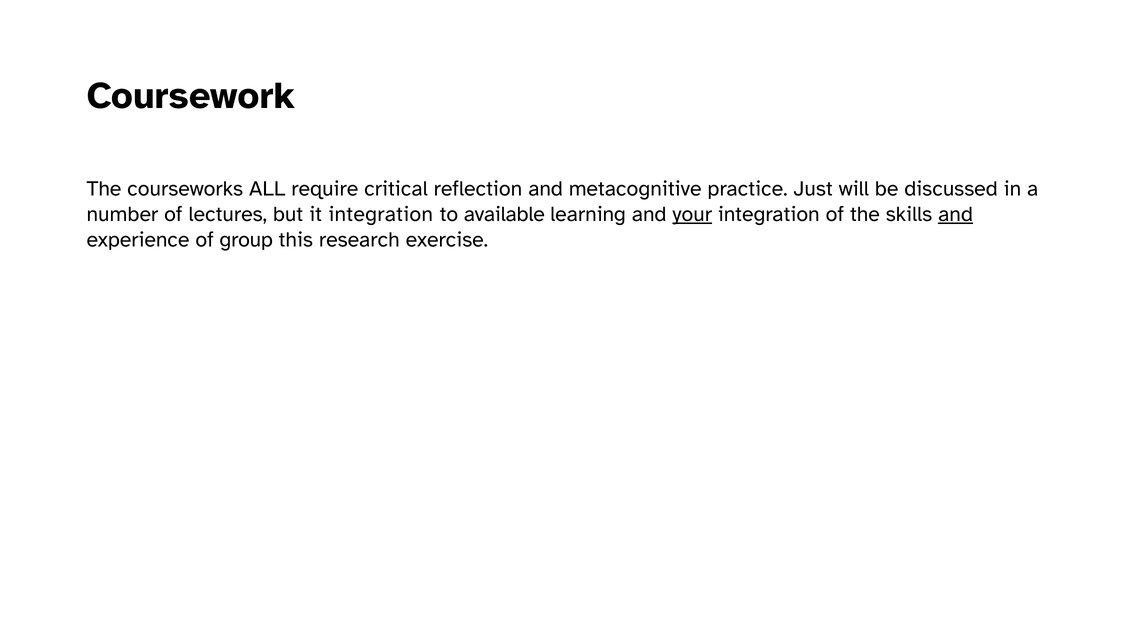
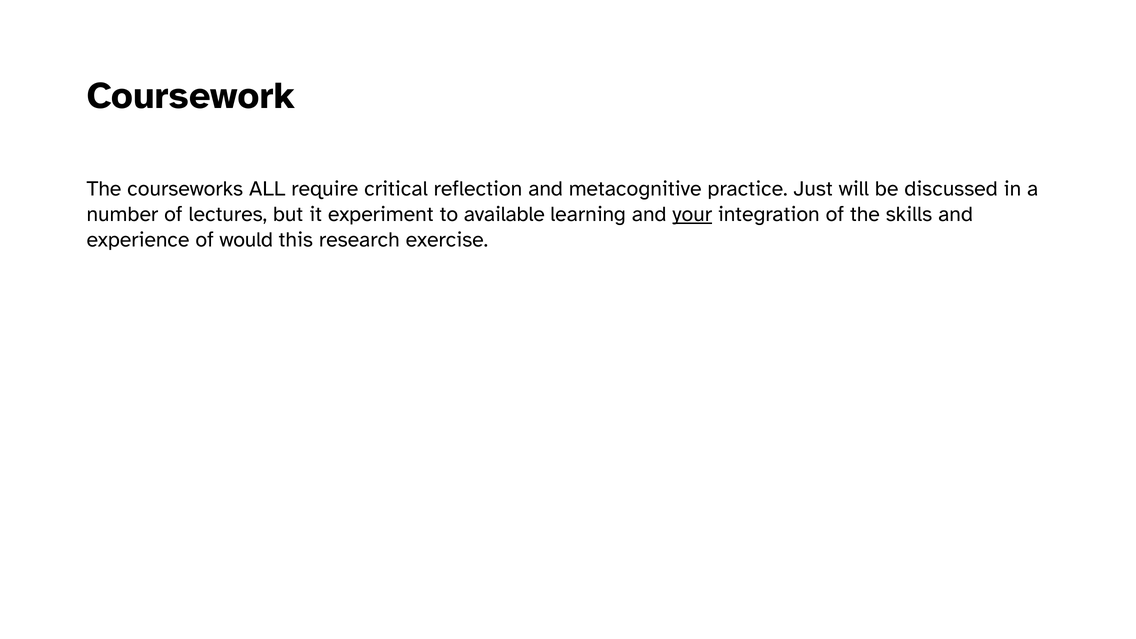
it integration: integration -> experiment (381, 214)
and underline: present -> none (956, 214)
group: group -> would (246, 240)
